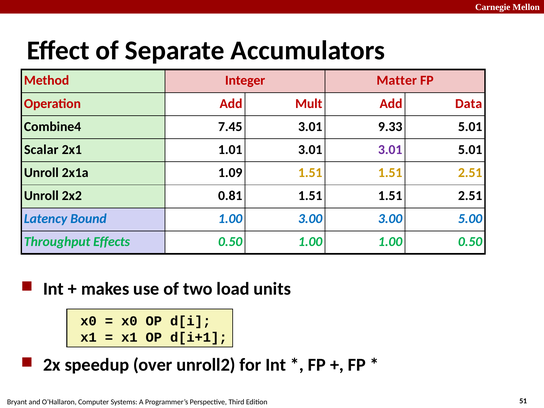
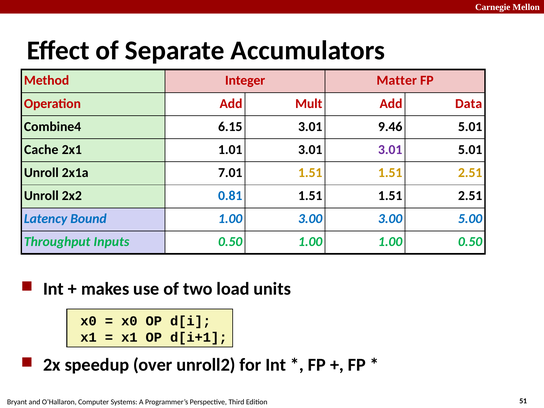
7.45: 7.45 -> 6.15 (230, 127)
9.33: 9.33 -> 9.46 (390, 127)
Scalar: Scalar -> Cache (41, 150)
1.09: 1.09 -> 7.01 (230, 173)
0.81 colour: black -> blue (230, 196)
Effects: Effects -> Inputs (111, 242)
